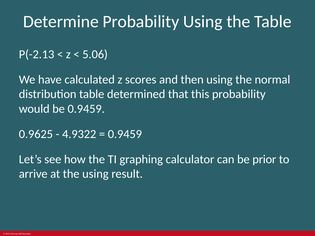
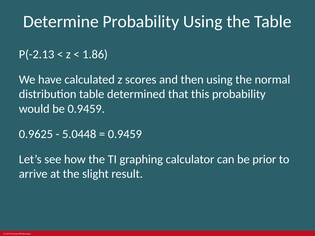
5.06: 5.06 -> 1.86 (95, 54)
4.9322: 4.9322 -> 5.0448 (79, 134)
the using: using -> slight (95, 174)
